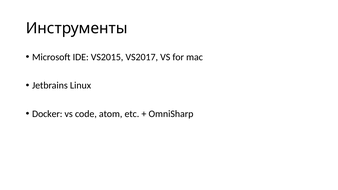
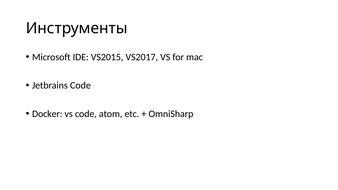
Jetbrains Linux: Linux -> Code (80, 85)
